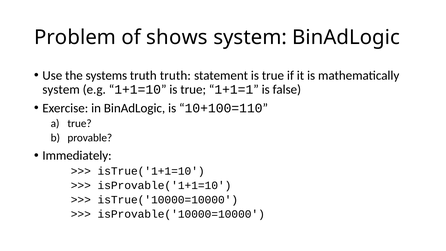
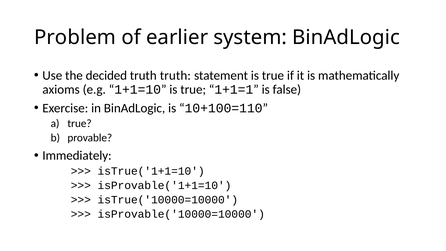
shows: shows -> earlier (177, 37)
systems: systems -> decided (106, 75)
system: system -> axioms (61, 89)
